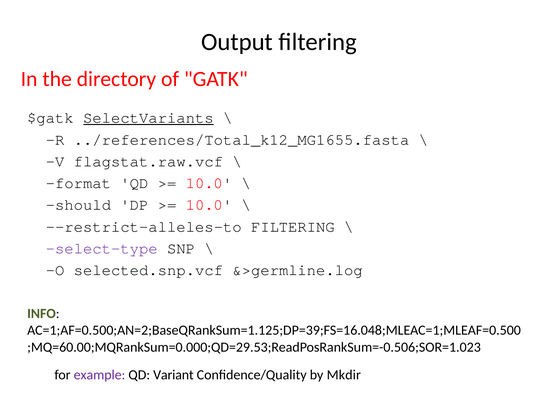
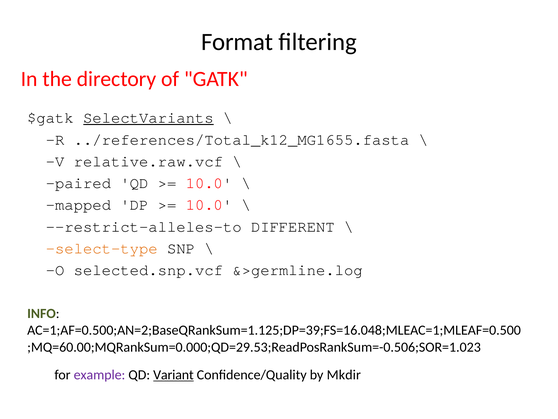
Output: Output -> Format (237, 42)
flagstat.raw.vcf: flagstat.raw.vcf -> relative.raw.vcf (148, 161)
format: format -> paired (79, 183)
should: should -> mapped (79, 205)
--restrict-alleles-to FILTERING: FILTERING -> DIFFERENT (293, 226)
select-type colour: purple -> orange (102, 248)
Variant underline: none -> present (173, 375)
